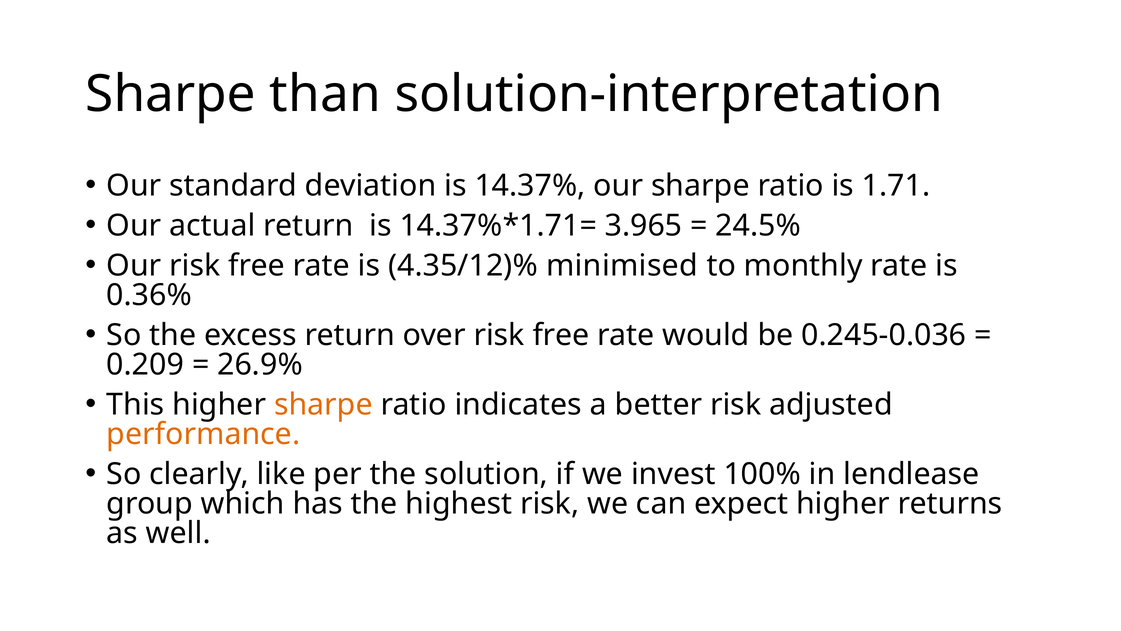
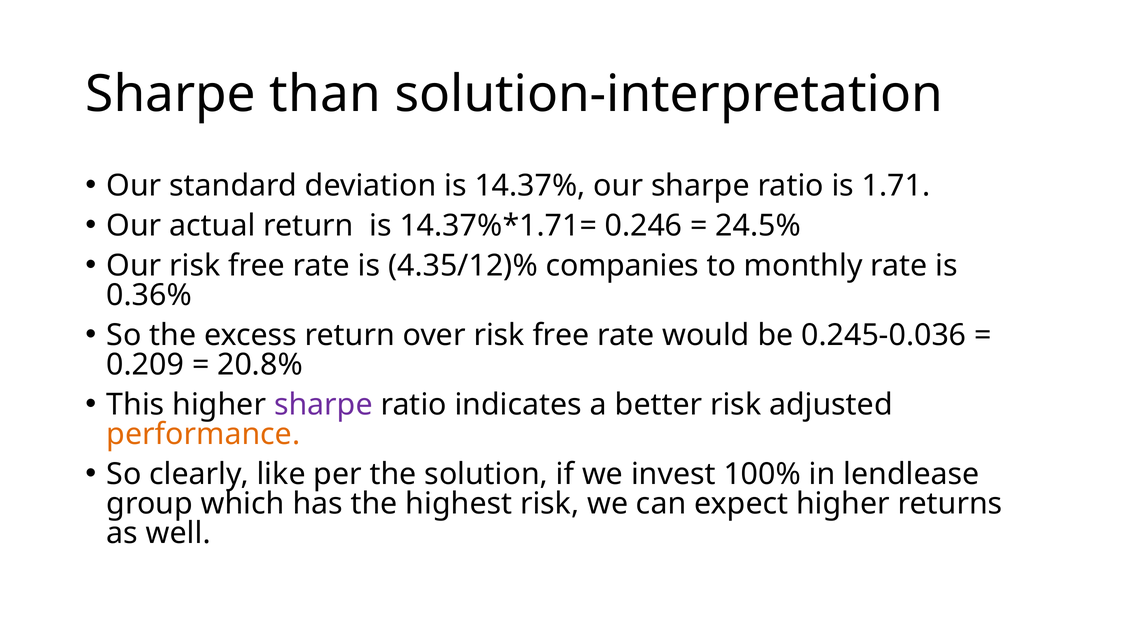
3.965: 3.965 -> 0.246 (644, 226)
minimised: minimised -> companies (622, 266)
26.9%: 26.9% -> 20.8% (260, 365)
sharpe colour: orange -> purple (323, 405)
